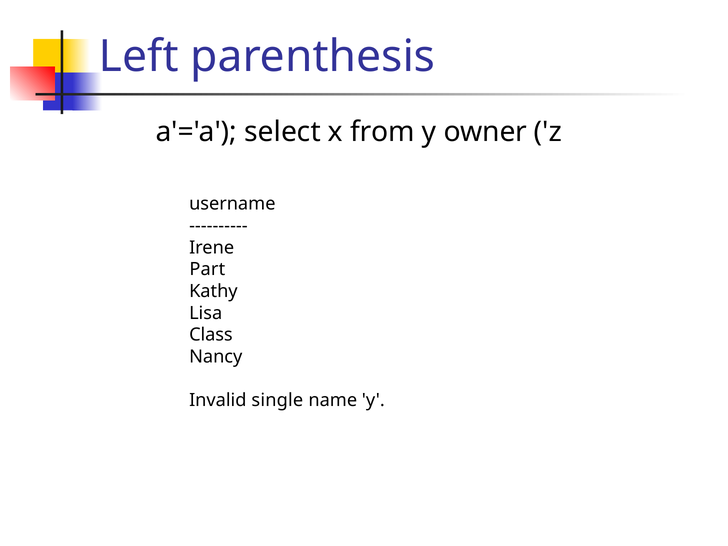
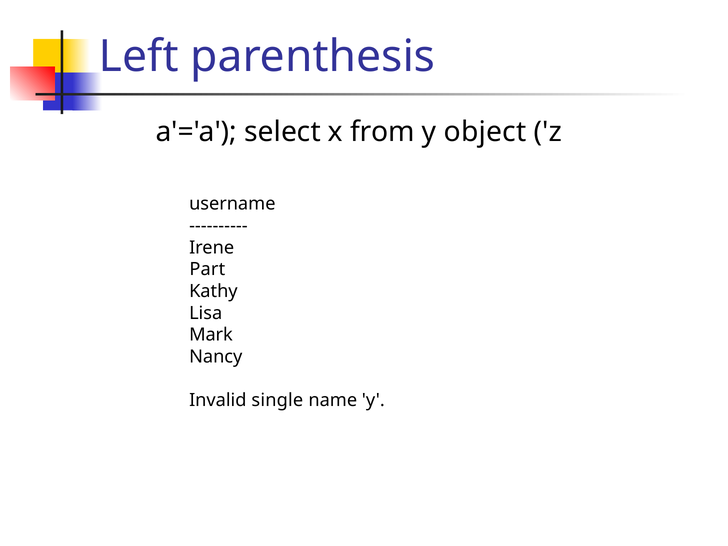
owner: owner -> object (485, 132)
Class: Class -> Mark (211, 335)
